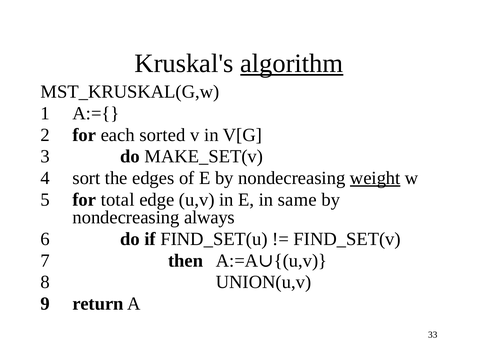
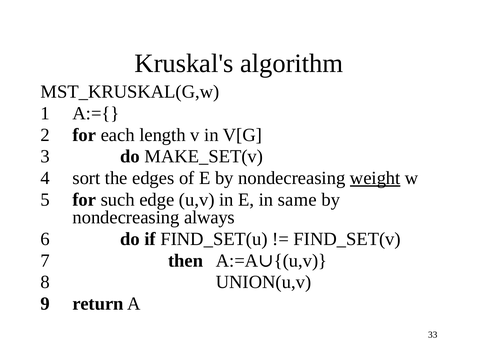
algorithm underline: present -> none (292, 64)
sorted: sorted -> length (163, 135)
total: total -> such (118, 200)
